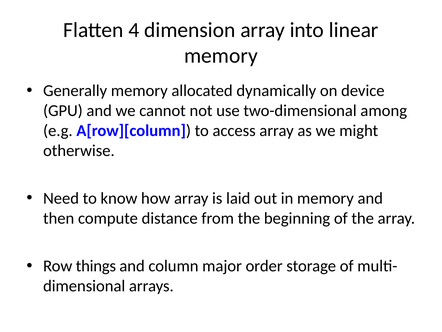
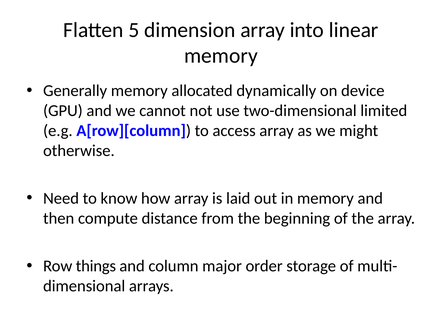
4: 4 -> 5 (134, 30)
among: among -> limited (384, 111)
